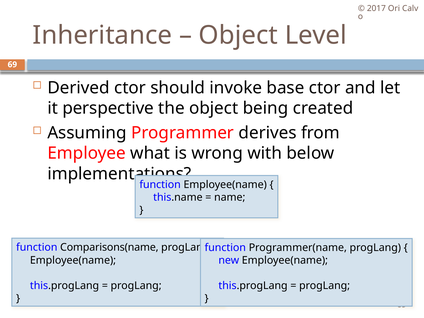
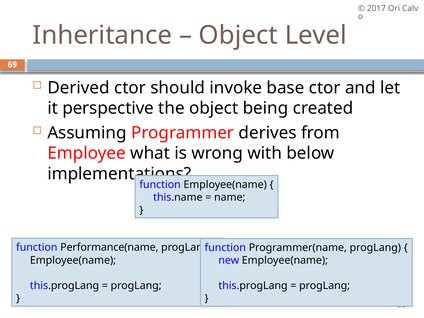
Comparisons(name: Comparisons(name -> Performance(name (109, 247)
